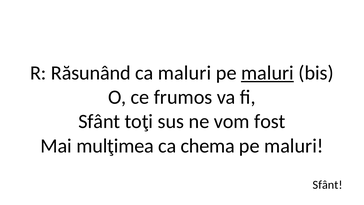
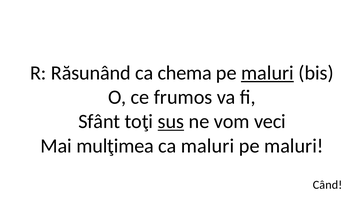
ca maluri: maluri -> chema (185, 73)
sus underline: none -> present (171, 121)
fost: fost -> veci (270, 121)
ca chema: chema -> maluri (208, 146)
Sfânt: Sfânt -> Când (328, 185)
